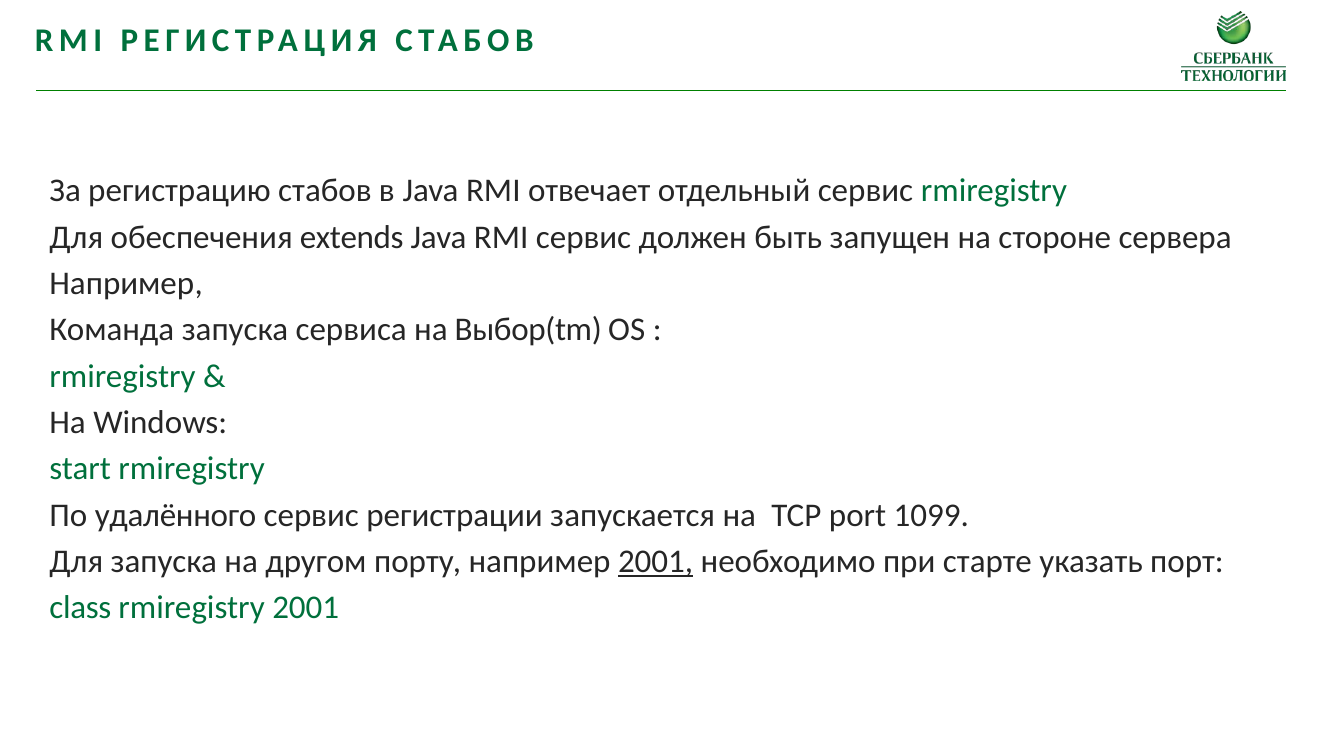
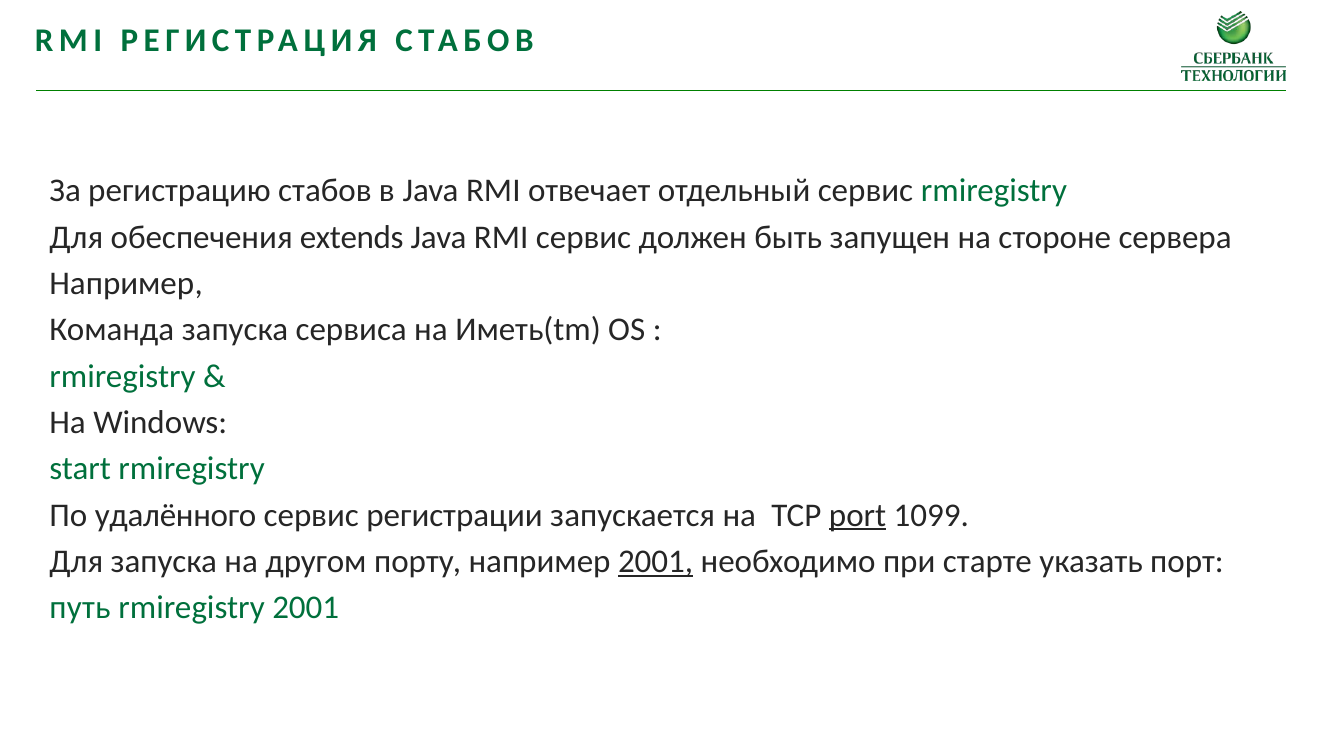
Выбор(tm: Выбор(tm -> Иметь(tm (528, 330)
port underline: none -> present (858, 515)
class: class -> путь (80, 607)
